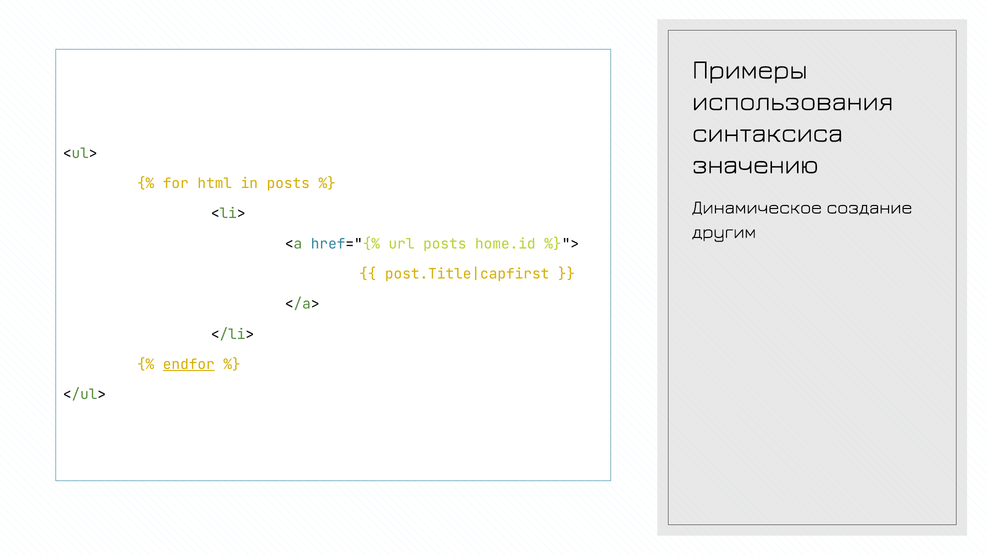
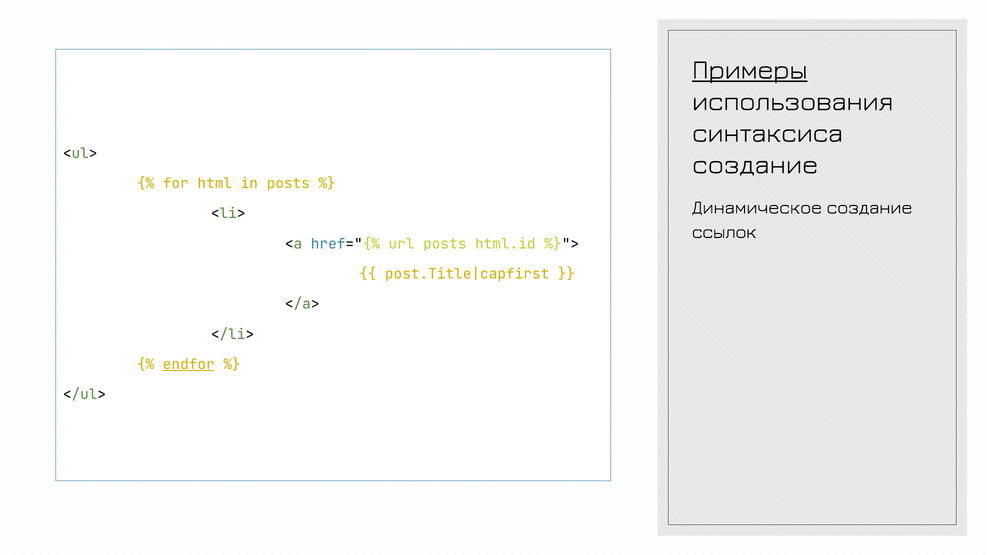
Примеры underline: none -> present (750, 70)
значению: значению -> создание (755, 165)
другим: другим -> ссылок (724, 232)
home.id: home.id -> html.id (505, 244)
